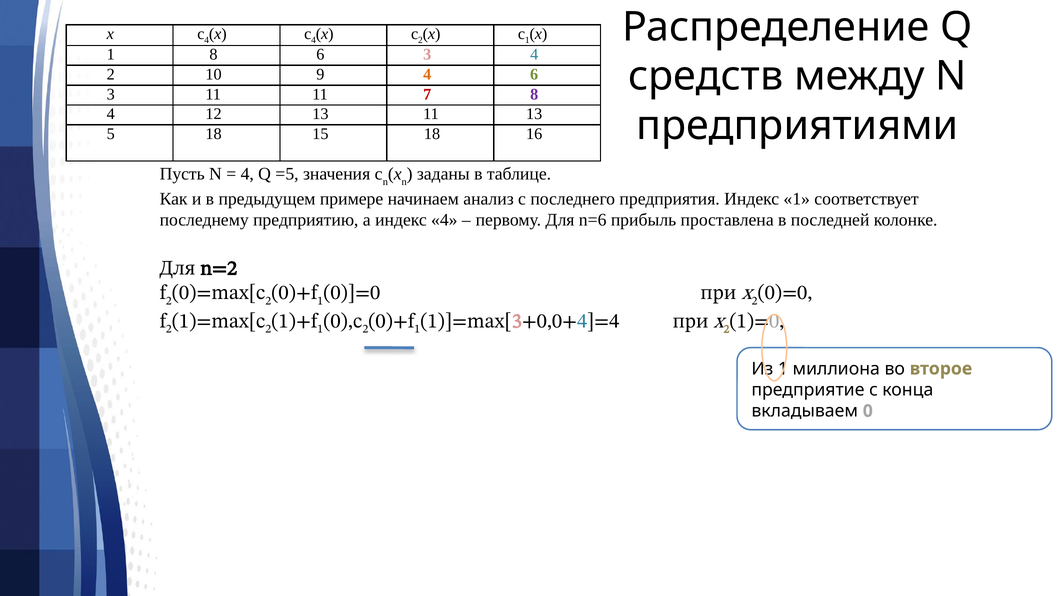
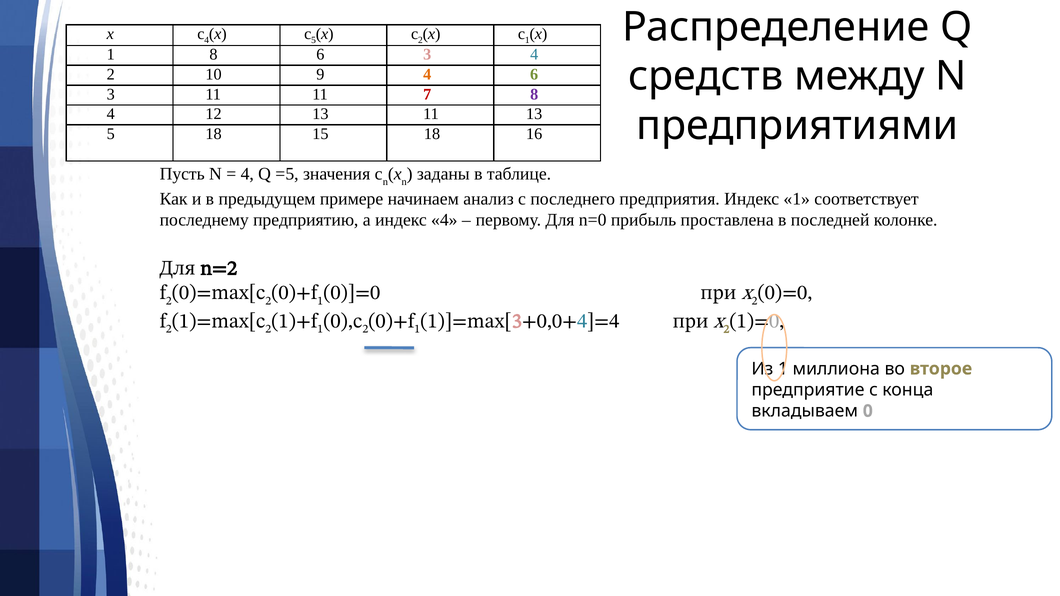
4 х с 4: 4 -> 5 (314, 40)
n=6: n=6 -> n=0 (593, 220)
